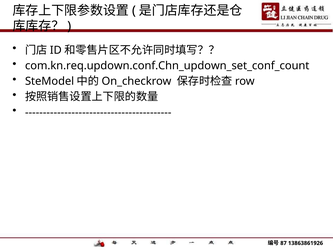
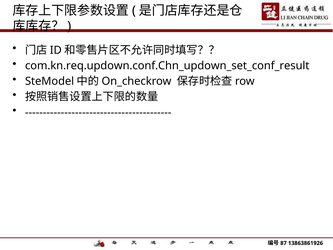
com.kn.req.updown.conf.Chn_updown_set_conf_count: com.kn.req.updown.conf.Chn_updown_set_conf_count -> com.kn.req.updown.conf.Chn_updown_set_conf_result (167, 66)
